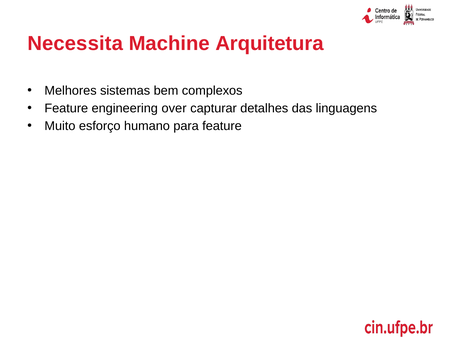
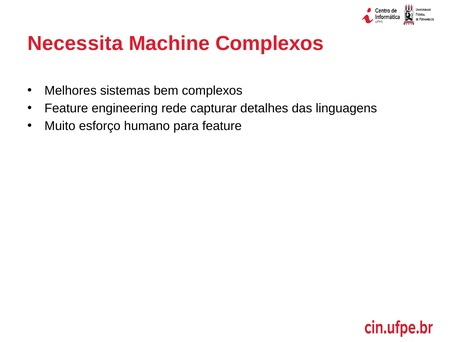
Machine Arquitetura: Arquitetura -> Complexos (270, 44)
over: over -> rede (174, 108)
